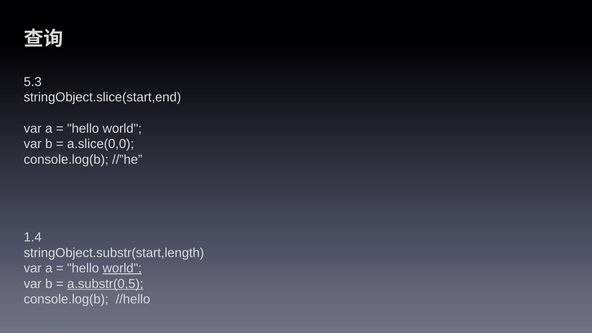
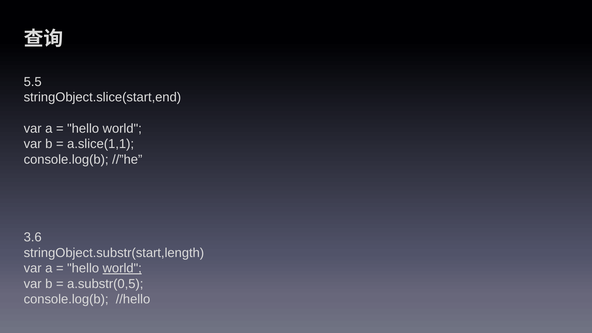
5.3: 5.3 -> 5.5 (33, 82)
a.slice(0,0: a.slice(0,0 -> a.slice(1,1 (101, 144)
1.4: 1.4 -> 3.6 (33, 237)
a.substr(0,5 underline: present -> none (105, 284)
